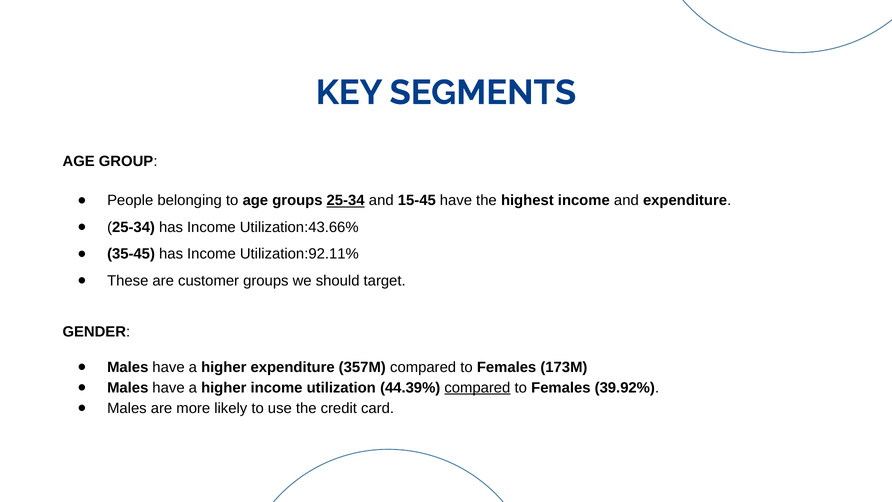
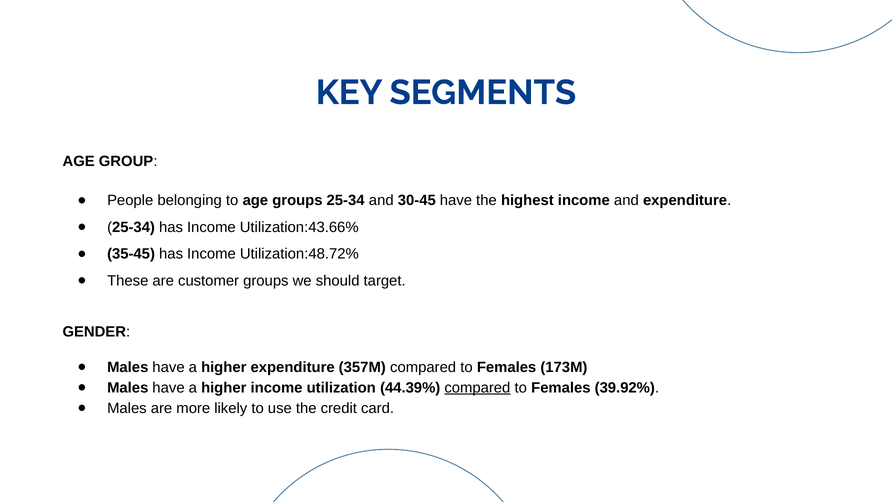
25-34 underline: present -> none (346, 200)
15-45: 15-45 -> 30-45 (417, 200)
Utilization:92.11%: Utilization:92.11% -> Utilization:48.72% (299, 254)
